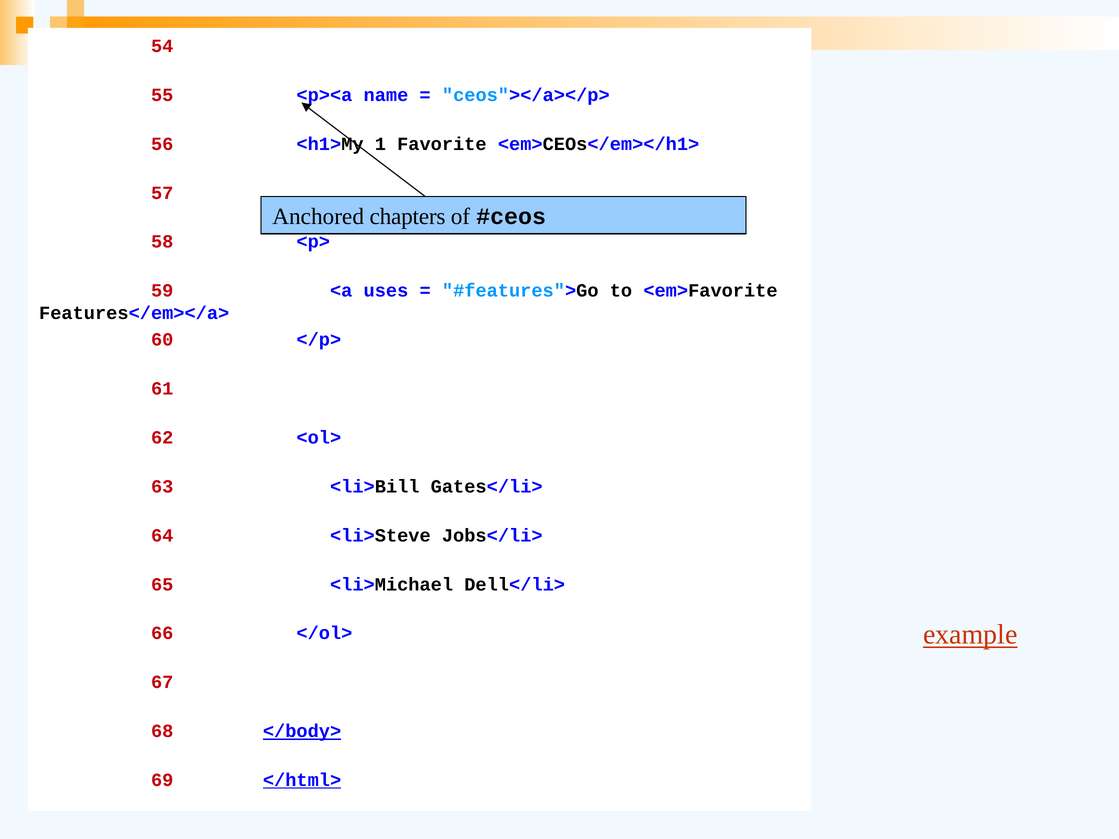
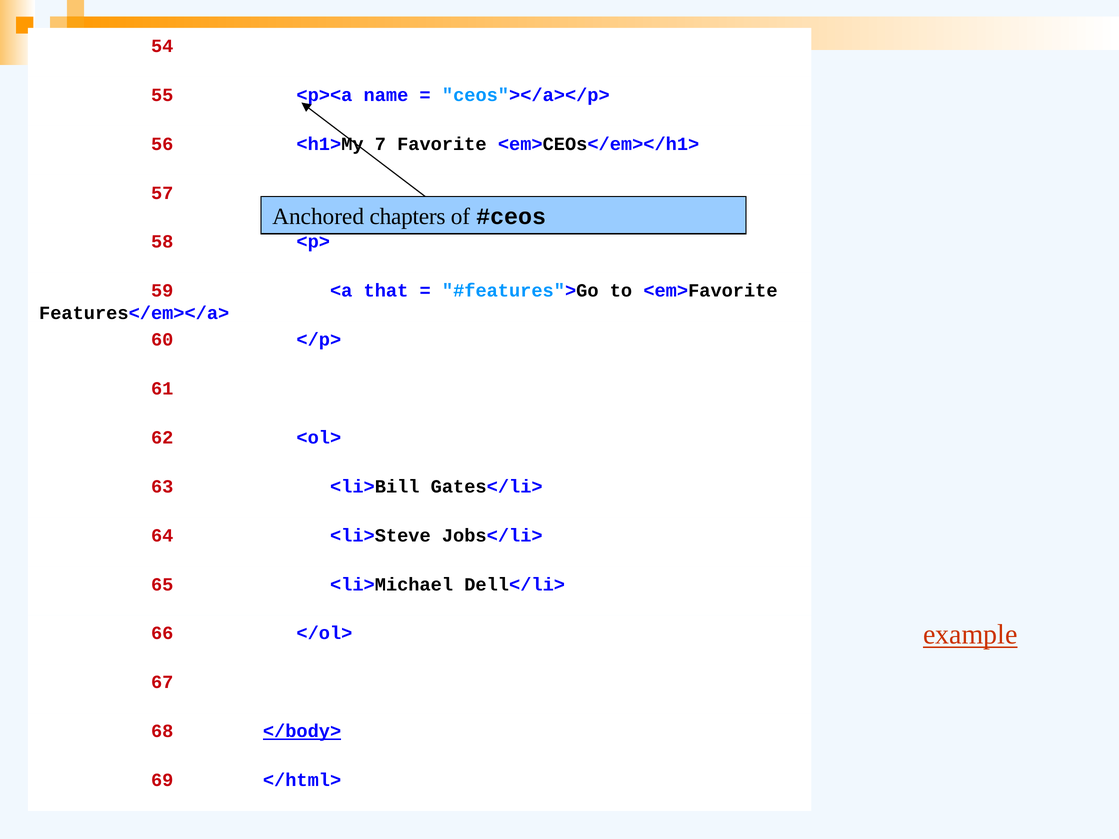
1: 1 -> 7 (380, 144)
uses: uses -> that (386, 291)
</html> underline: present -> none (302, 780)
